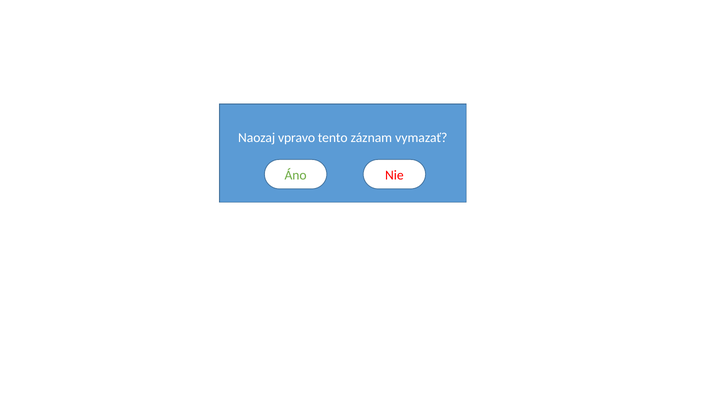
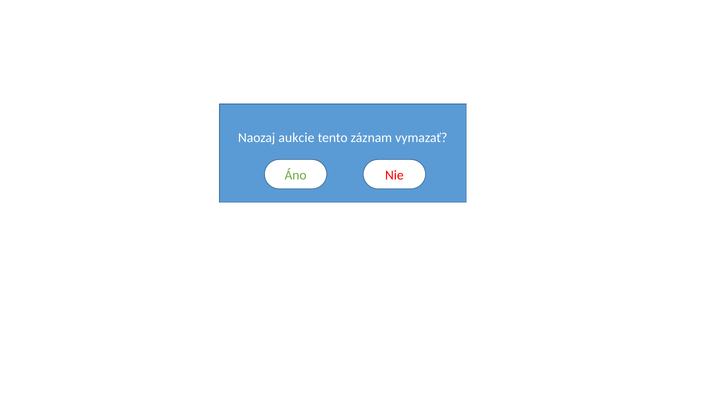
vpravo: vpravo -> aukcie (296, 138)
